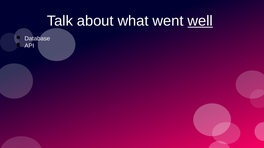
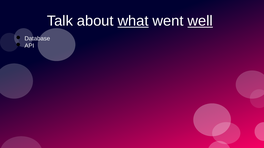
what underline: none -> present (133, 21)
